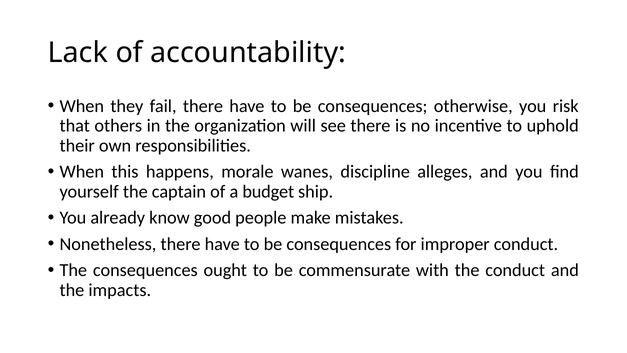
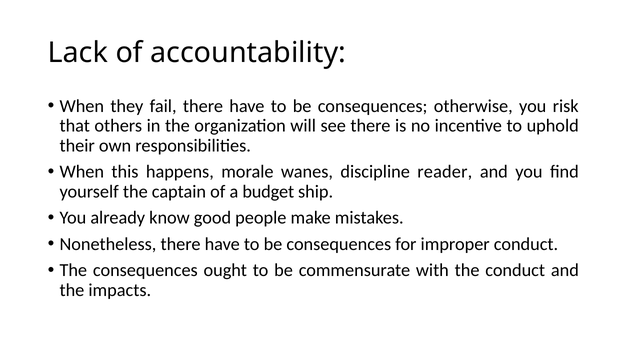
alleges: alleges -> reader (445, 172)
